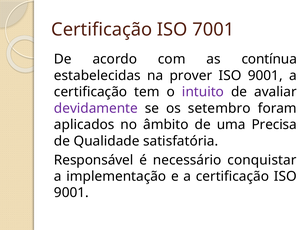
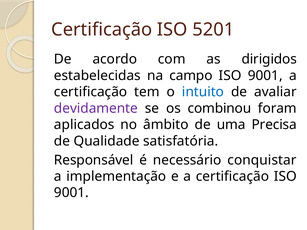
7001: 7001 -> 5201 (213, 30)
contínua: contínua -> dirigidos (269, 59)
prover: prover -> campo (191, 76)
intuito colour: purple -> blue (203, 92)
setembro: setembro -> combinou (219, 108)
